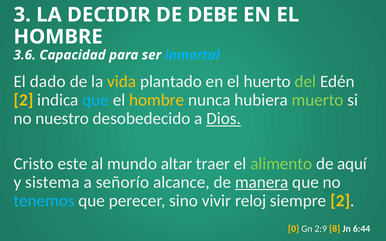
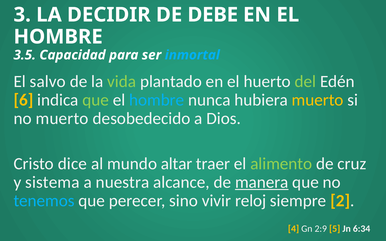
3.6: 3.6 -> 3.5 (25, 55)
dado: dado -> salvo (48, 82)
vida colour: yellow -> light green (122, 82)
2: 2 -> 6 (23, 100)
que colour: light blue -> light green (96, 100)
hombre colour: yellow -> light blue (157, 100)
muerto colour: light green -> yellow (318, 100)
no nuestro: nuestro -> muerto (62, 119)
Dios underline: present -> none (224, 119)
este: este -> dice (72, 164)
aquí: aquí -> cruz (352, 164)
señorío: señorío -> nuestra (122, 182)
0: 0 -> 4 (294, 229)
8: 8 -> 5 (335, 229)
6:44: 6:44 -> 6:34 (362, 229)
